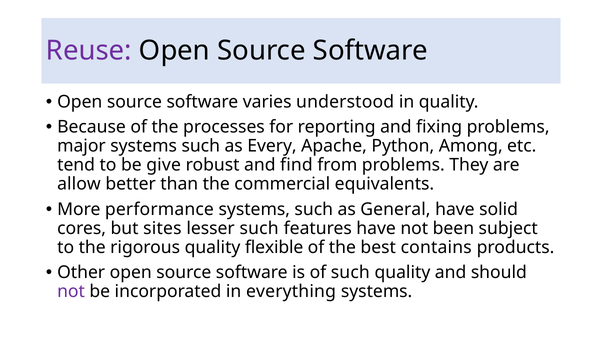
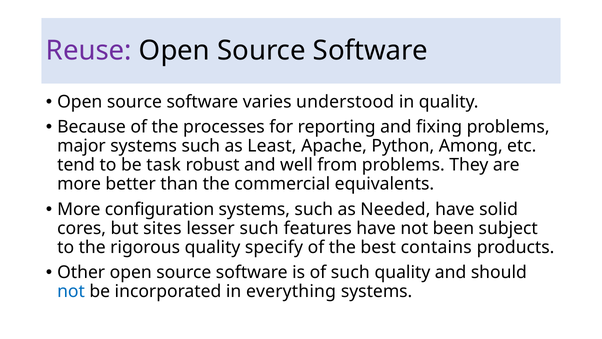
Every: Every -> Least (272, 146)
give: give -> task (164, 165)
find: find -> well (296, 165)
allow: allow -> more (79, 184)
performance: performance -> configuration (160, 209)
General: General -> Needed (395, 209)
flexible: flexible -> specify (274, 247)
not colour: purple -> blue (71, 291)
